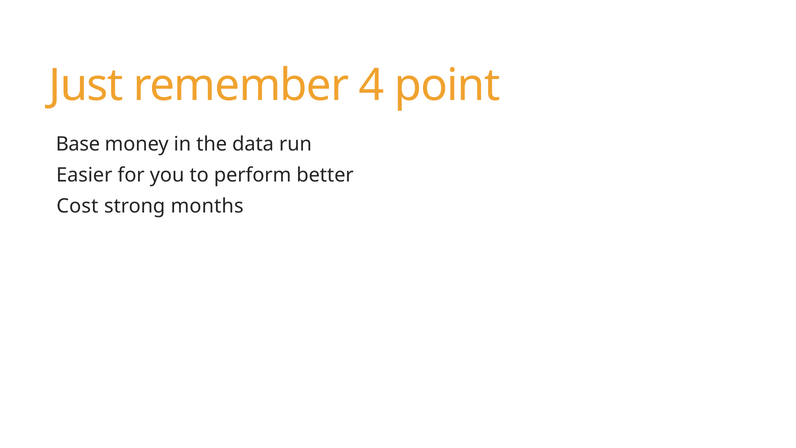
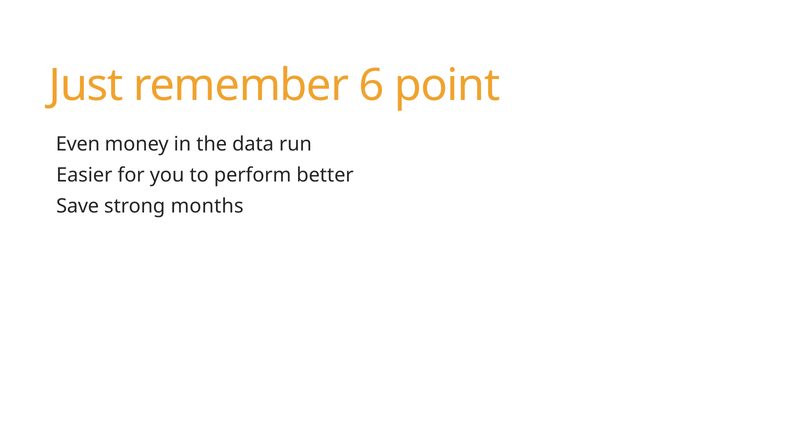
4: 4 -> 6 (372, 86)
Base: Base -> Even (78, 144)
Cost: Cost -> Save (78, 206)
